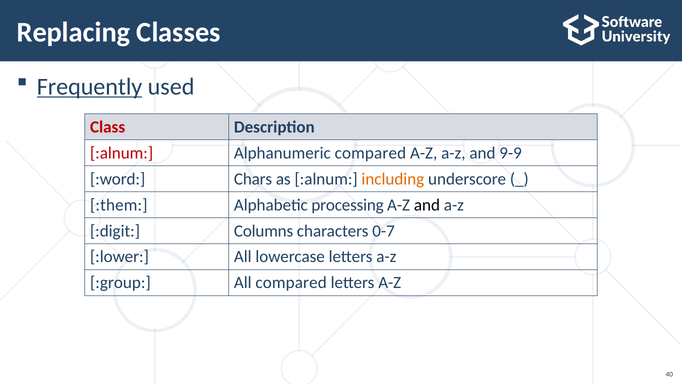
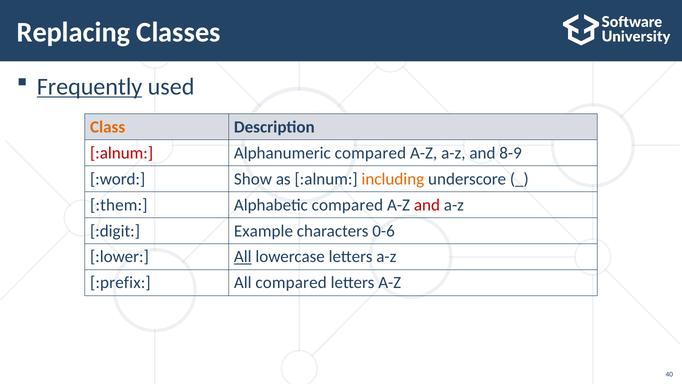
Class colour: red -> orange (108, 127)
9-9: 9-9 -> 8-9 (511, 153)
Chars: Chars -> Show (253, 179)
Alphabetic processing: processing -> compared (347, 205)
and colour: black -> red (427, 205)
Columns: Columns -> Example (263, 231)
0-7: 0-7 -> 0-6 (384, 231)
All underline: none -> present (243, 257)
:group: :group -> :prefix (120, 283)
